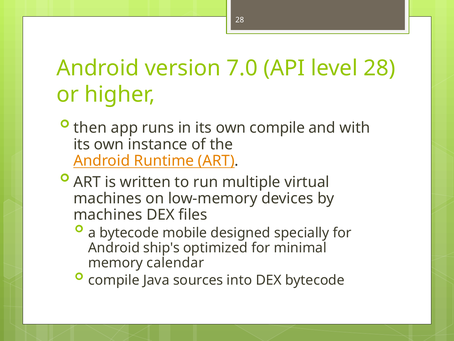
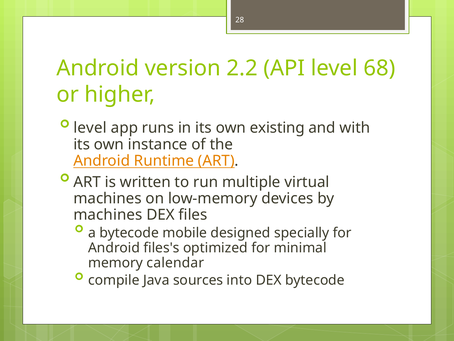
7.0: 7.0 -> 2.2 (242, 68)
level 28: 28 -> 68 (379, 68)
then: then -> level (90, 128)
own compile: compile -> existing (277, 128)
ship's: ship's -> files's (161, 247)
